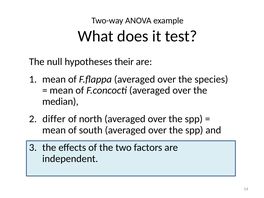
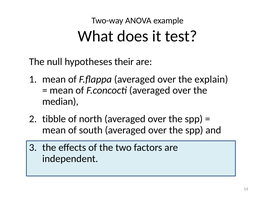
species: species -> explain (211, 79)
differ: differ -> tibble (54, 119)
